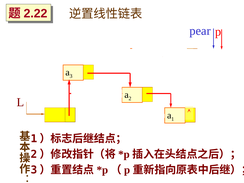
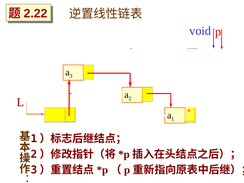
pear: pear -> void (200, 31)
